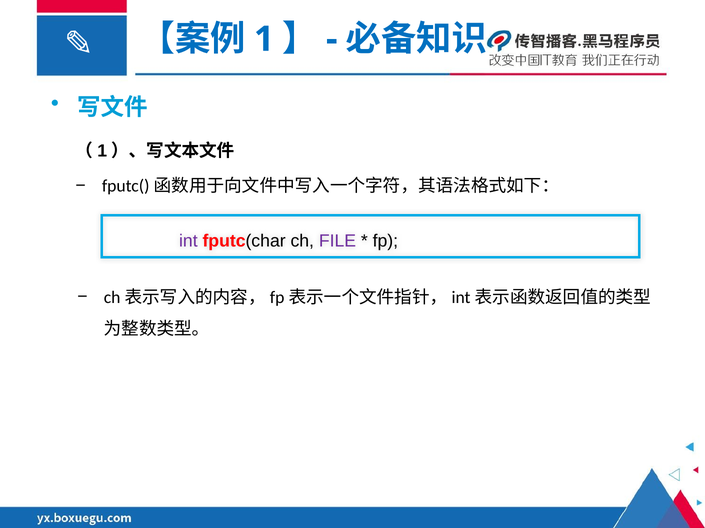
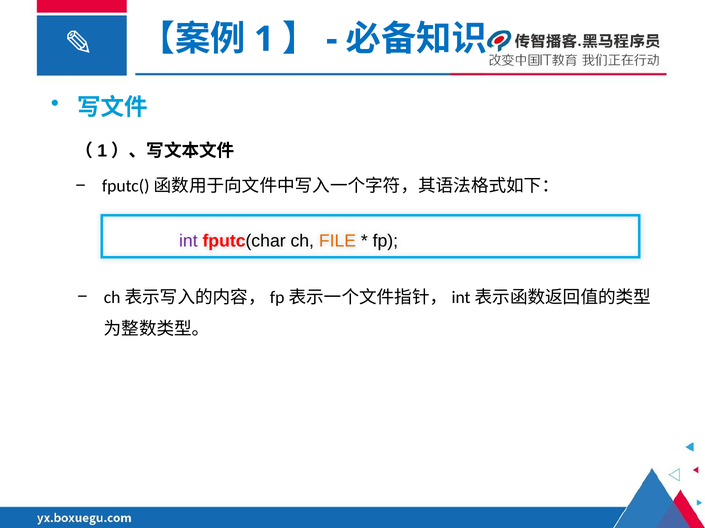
FILE colour: purple -> orange (338, 241)
